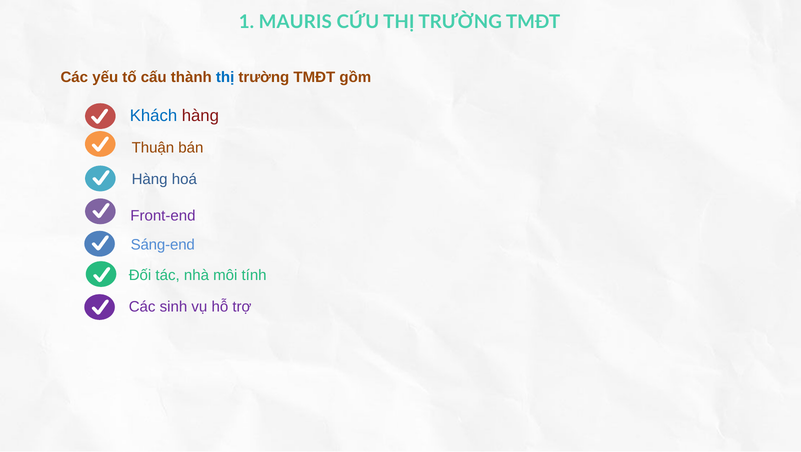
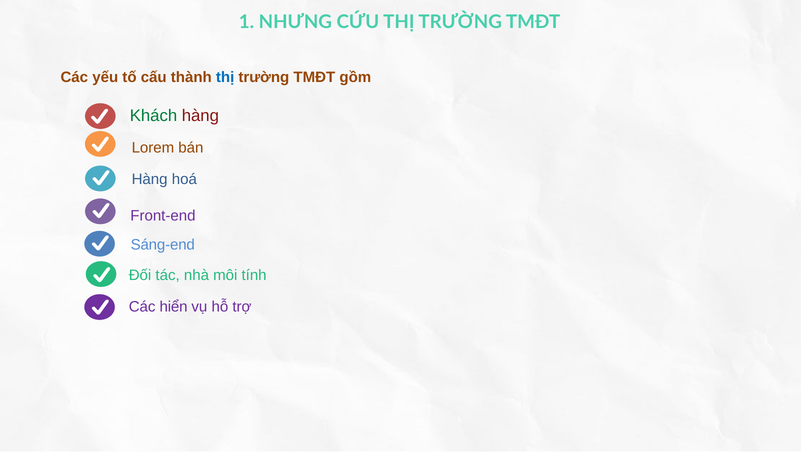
MAURIS: MAURIS -> NHƯNG (295, 22)
Khách colour: blue -> green (153, 116)
Thuận: Thuận -> Lorem (153, 148)
sinh: sinh -> hiển (174, 306)
